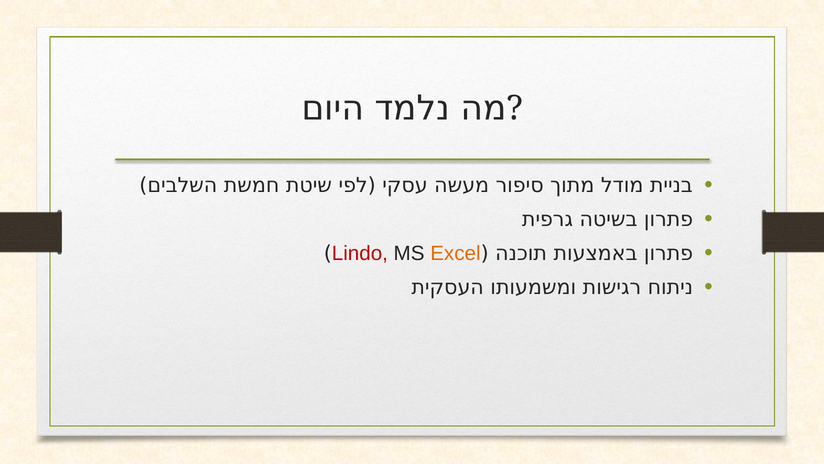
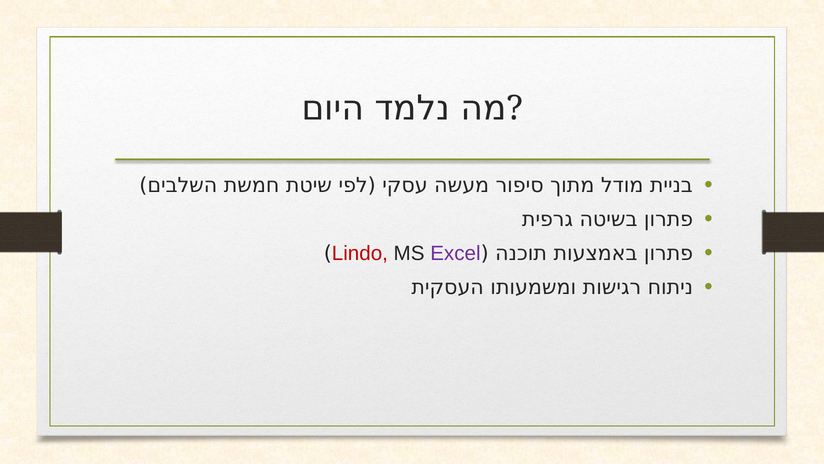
Excel colour: orange -> purple (455, 253)
